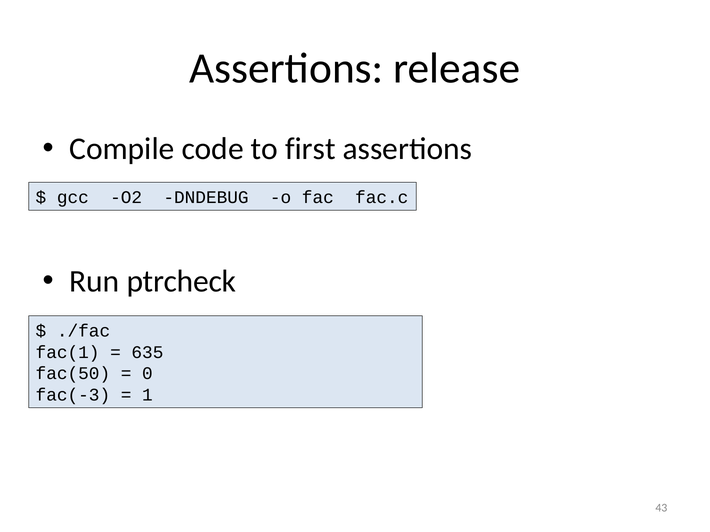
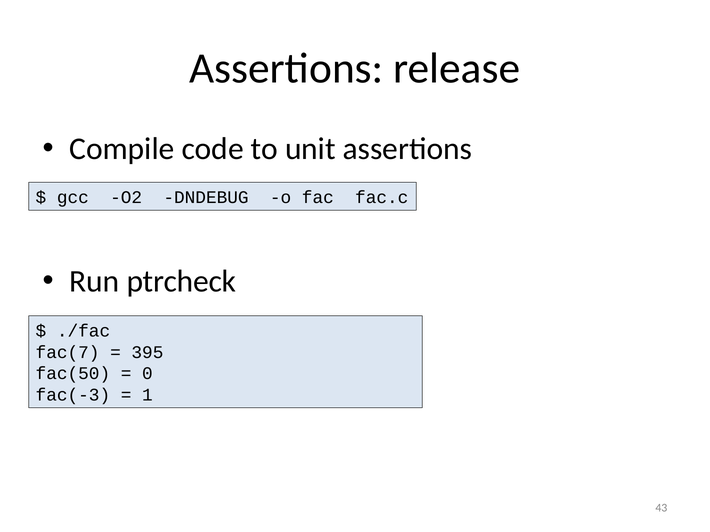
first: first -> unit (310, 149)
fac(1: fac(1 -> fac(7 (68, 352)
635: 635 -> 395 (147, 352)
